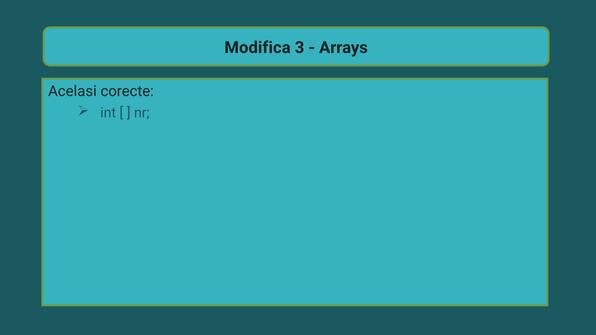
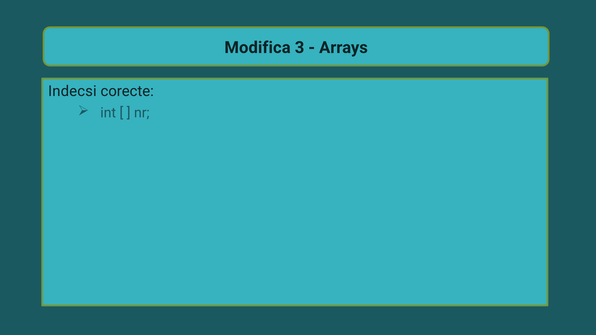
Acelasi: Acelasi -> Indecsi (72, 91)
